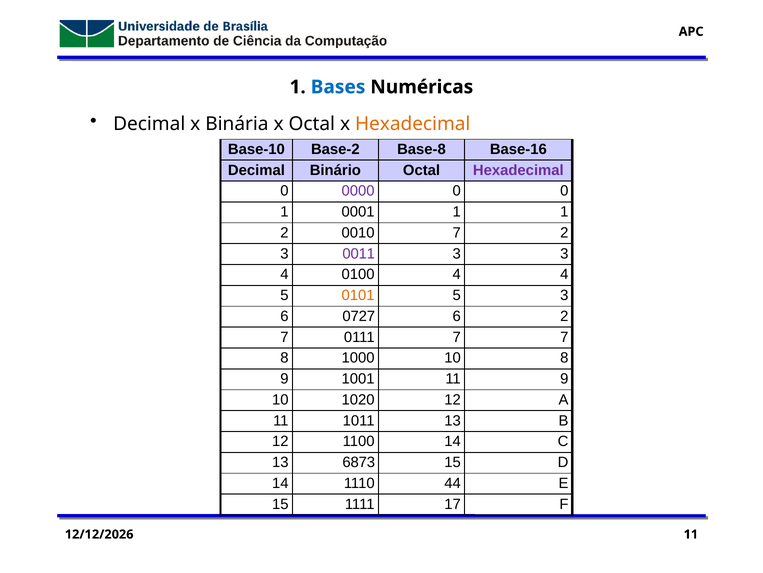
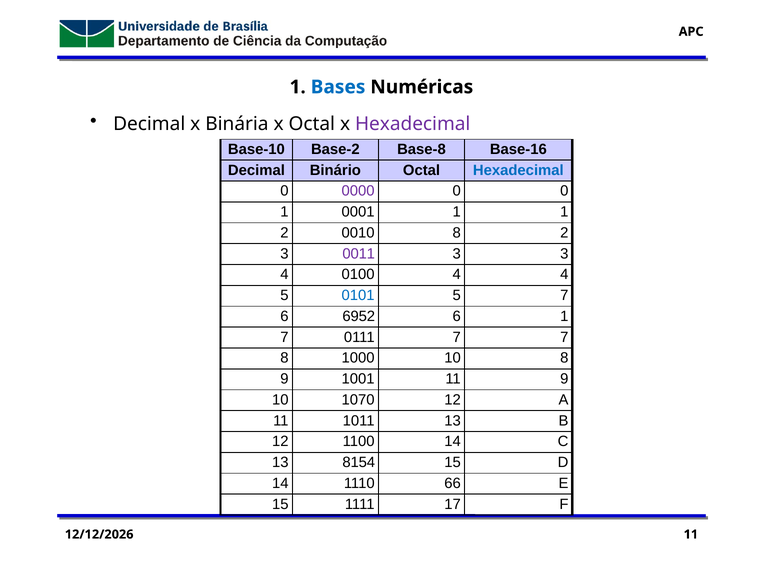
Hexadecimal colour: orange -> purple (413, 124)
Hexadecimal colour: purple -> blue (518, 170)
0010 7: 7 -> 8 (457, 233)
0101 colour: orange -> blue (358, 295)
5 3: 3 -> 7 (564, 295)
0727: 0727 -> 6952 (359, 316)
6 2: 2 -> 1 (564, 316)
1020: 1020 -> 1070 (358, 399)
6873: 6873 -> 8154 (359, 462)
44: 44 -> 66 (453, 483)
